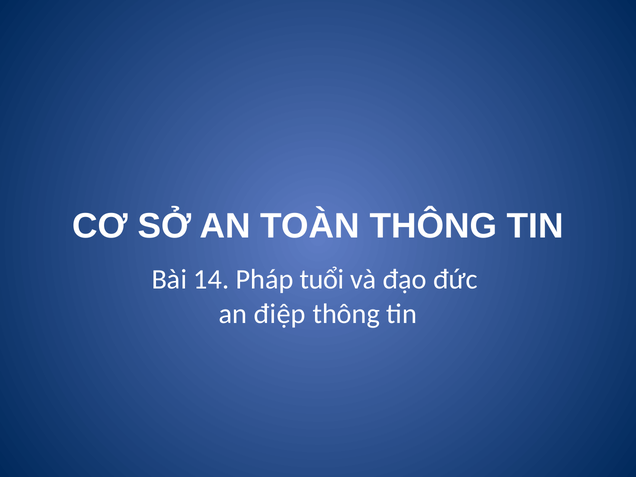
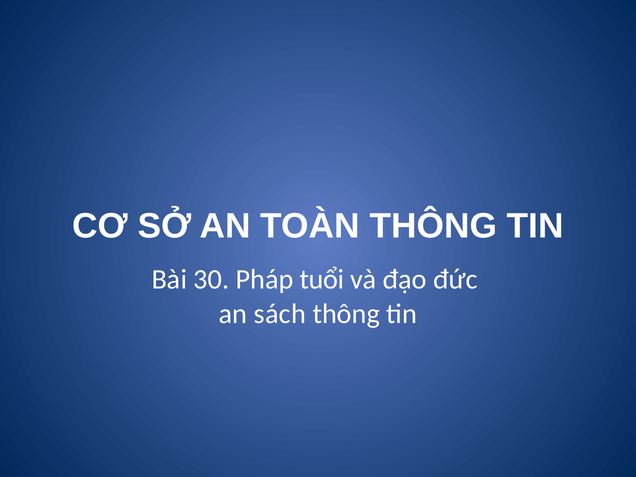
14: 14 -> 30 (211, 279)
điệp: điệp -> sách (280, 314)
